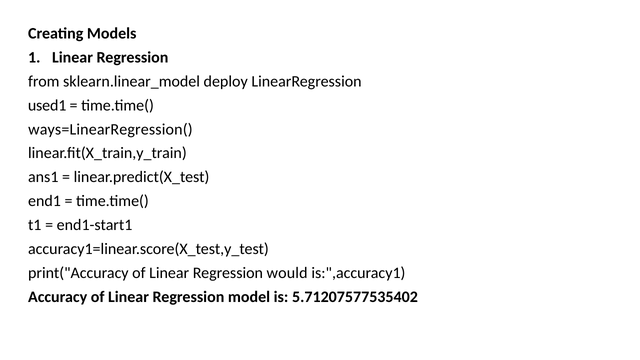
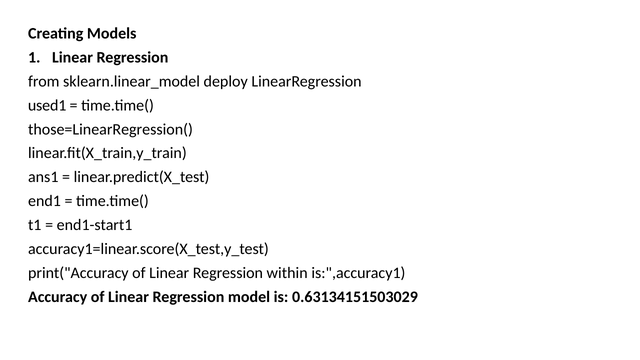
ways=LinearRegression(: ways=LinearRegression( -> those=LinearRegression( (110, 129)
would: would -> within (287, 273)
5.71207577535402: 5.71207577535402 -> 0.63134151503029 (355, 297)
